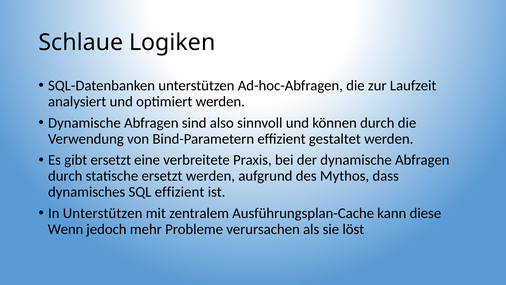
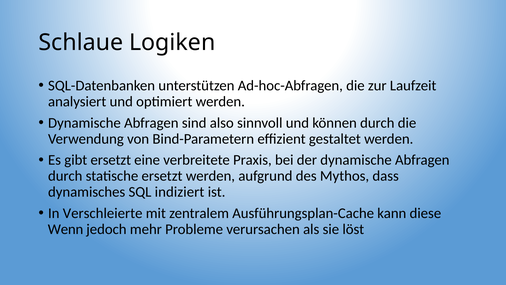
SQL effizient: effizient -> indiziert (180, 192)
In Unterstützen: Unterstützen -> Verschleierte (103, 213)
